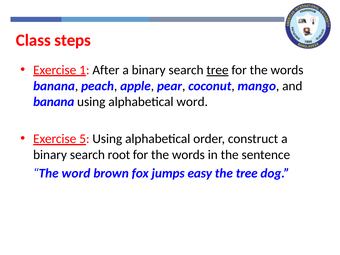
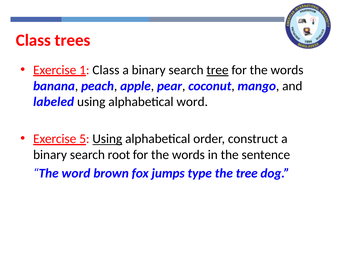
steps: steps -> trees (73, 40)
1 After: After -> Class (106, 70)
banana: banana -> labeled (54, 102)
Using underline: none -> present (107, 139)
easy: easy -> type (200, 173)
